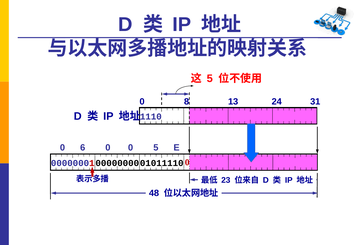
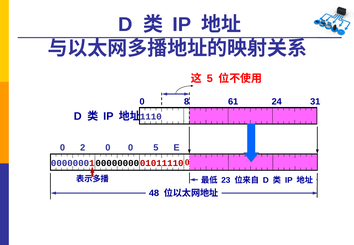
13: 13 -> 61 (233, 102)
6: 6 -> 2 (83, 148)
01011110 colour: black -> red (162, 163)
